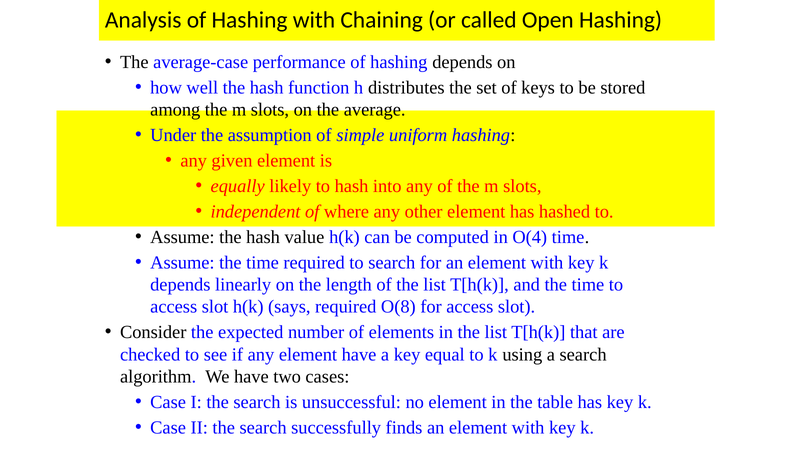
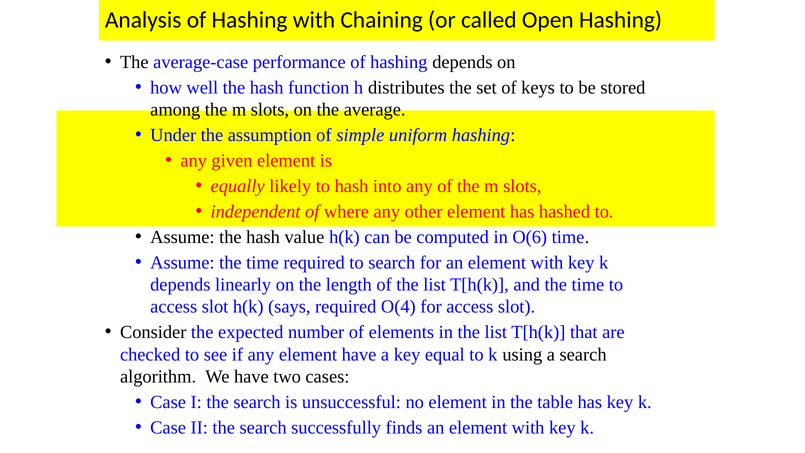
O(4: O(4 -> O(6 (530, 237)
O(8: O(8 -> O(4 (398, 307)
